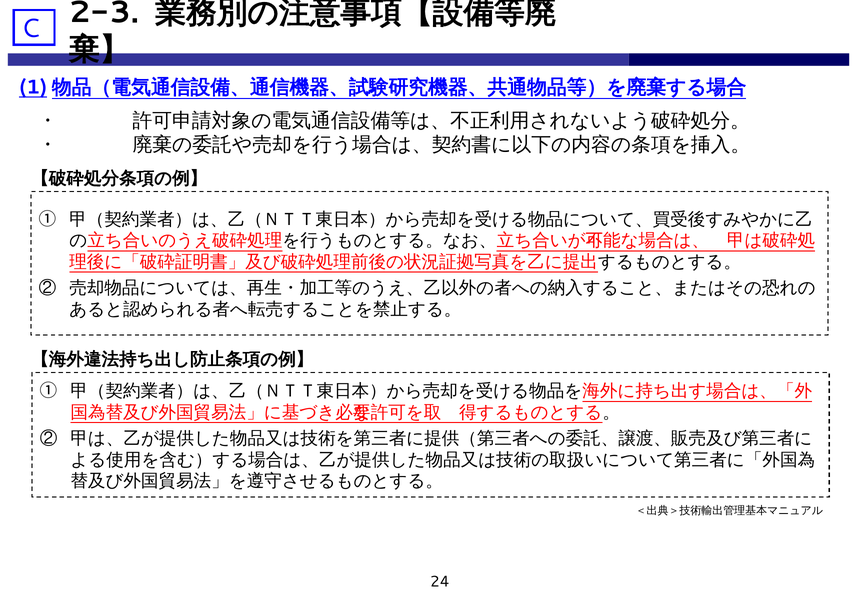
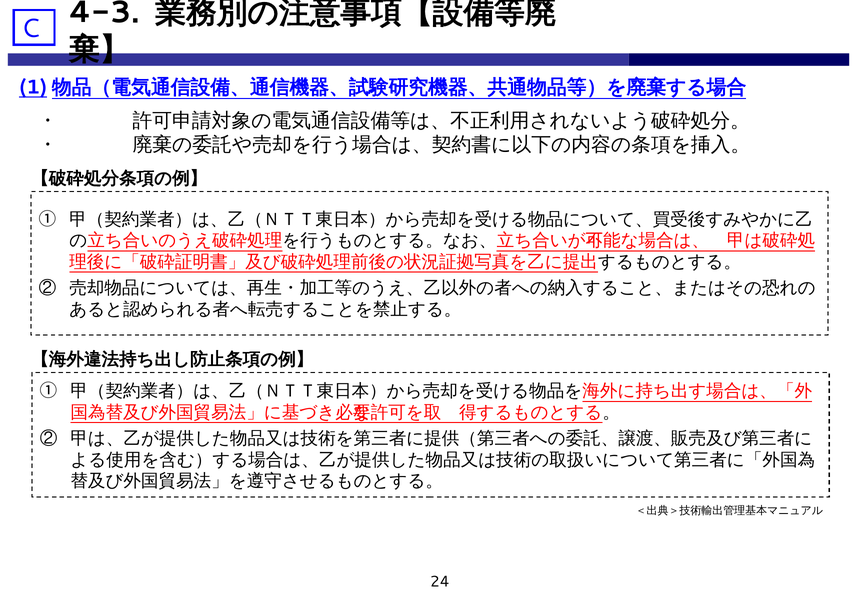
2-3: 2-3 -> 4-3 (104, 12)
